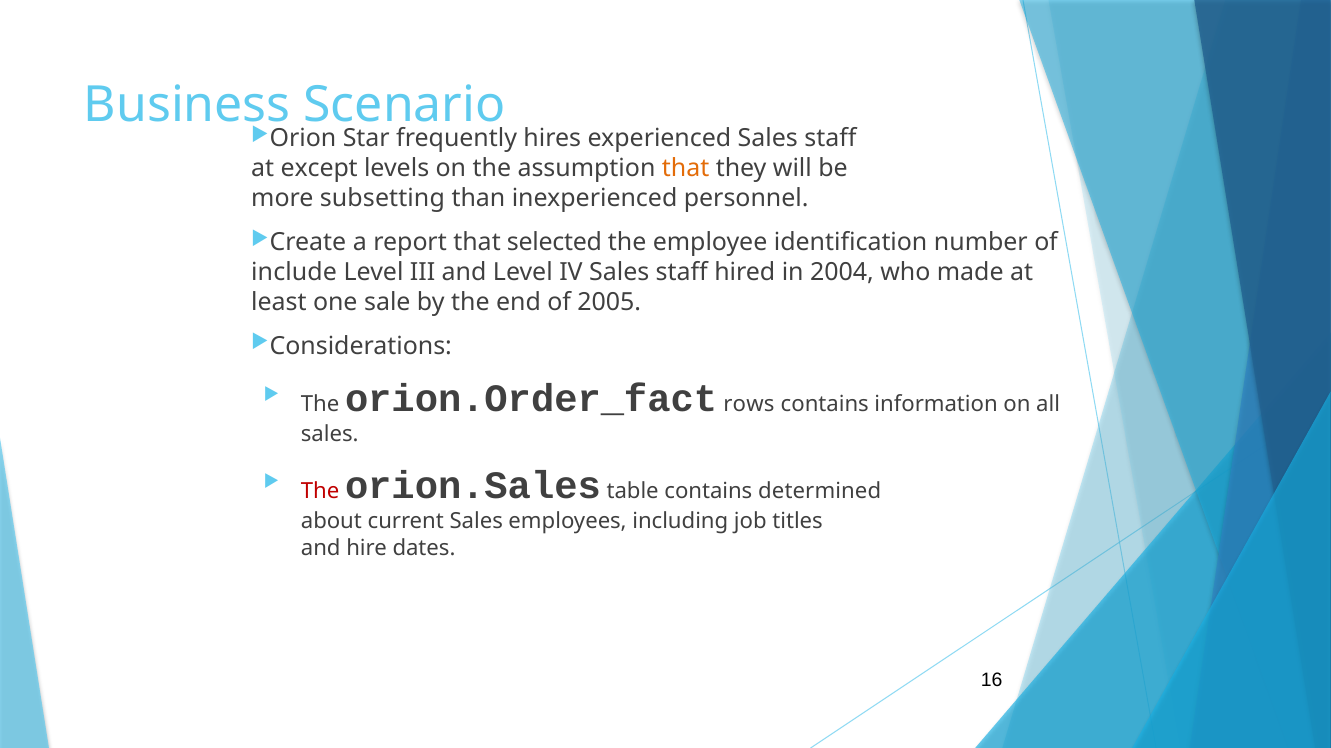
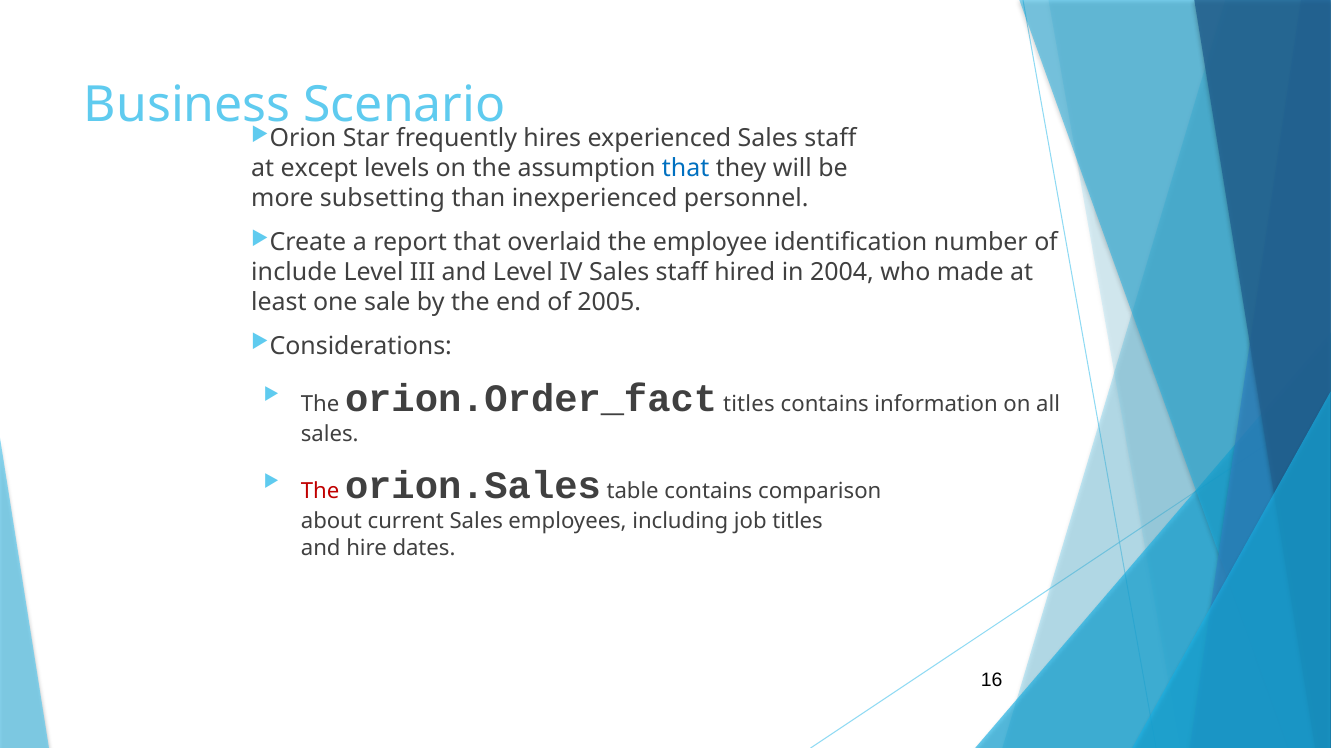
that colour: orange -> blue (686, 169)
selected: selected -> overlaid (554, 242)
orion.Order_fact rows: rows -> titles (749, 405)
determined: determined -> comparison (820, 492)
